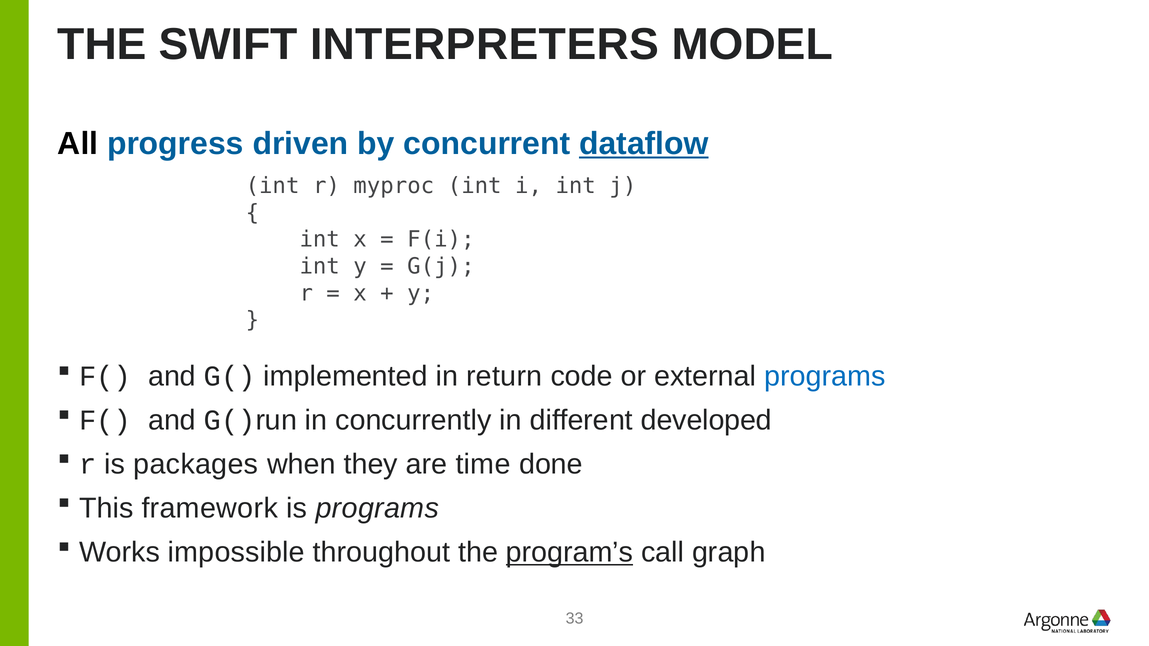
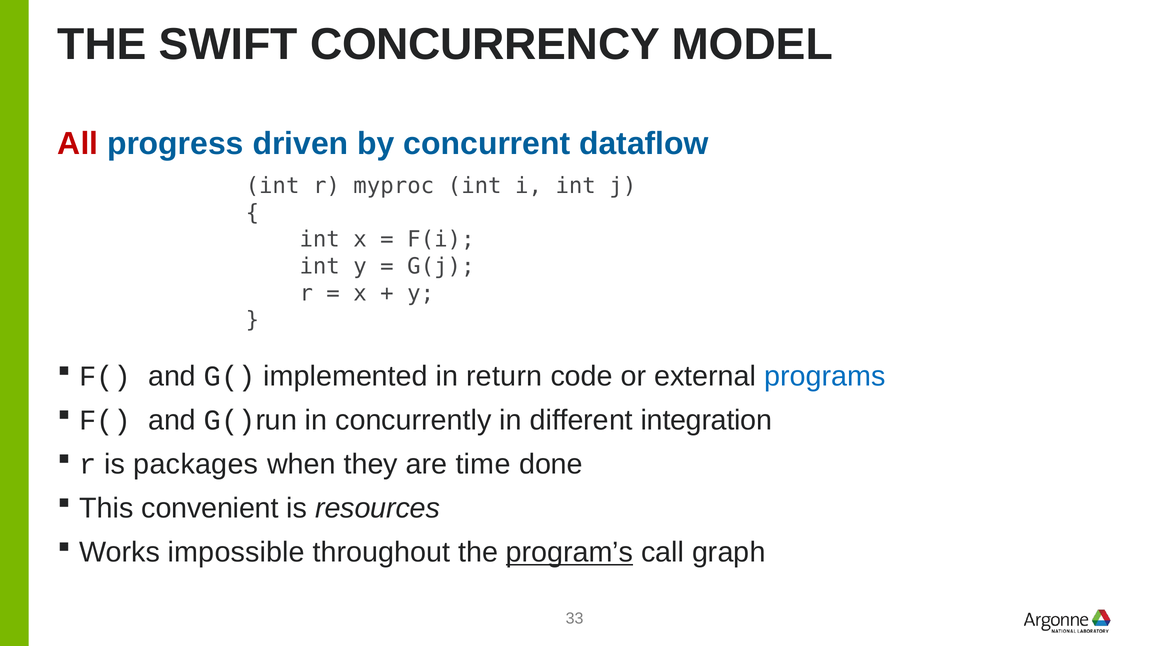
INTERPRETERS: INTERPRETERS -> CONCURRENCY (485, 44)
All colour: black -> red (78, 144)
dataflow underline: present -> none (644, 144)
developed: developed -> integration (706, 421)
framework: framework -> convenient (210, 509)
is programs: programs -> resources (378, 509)
